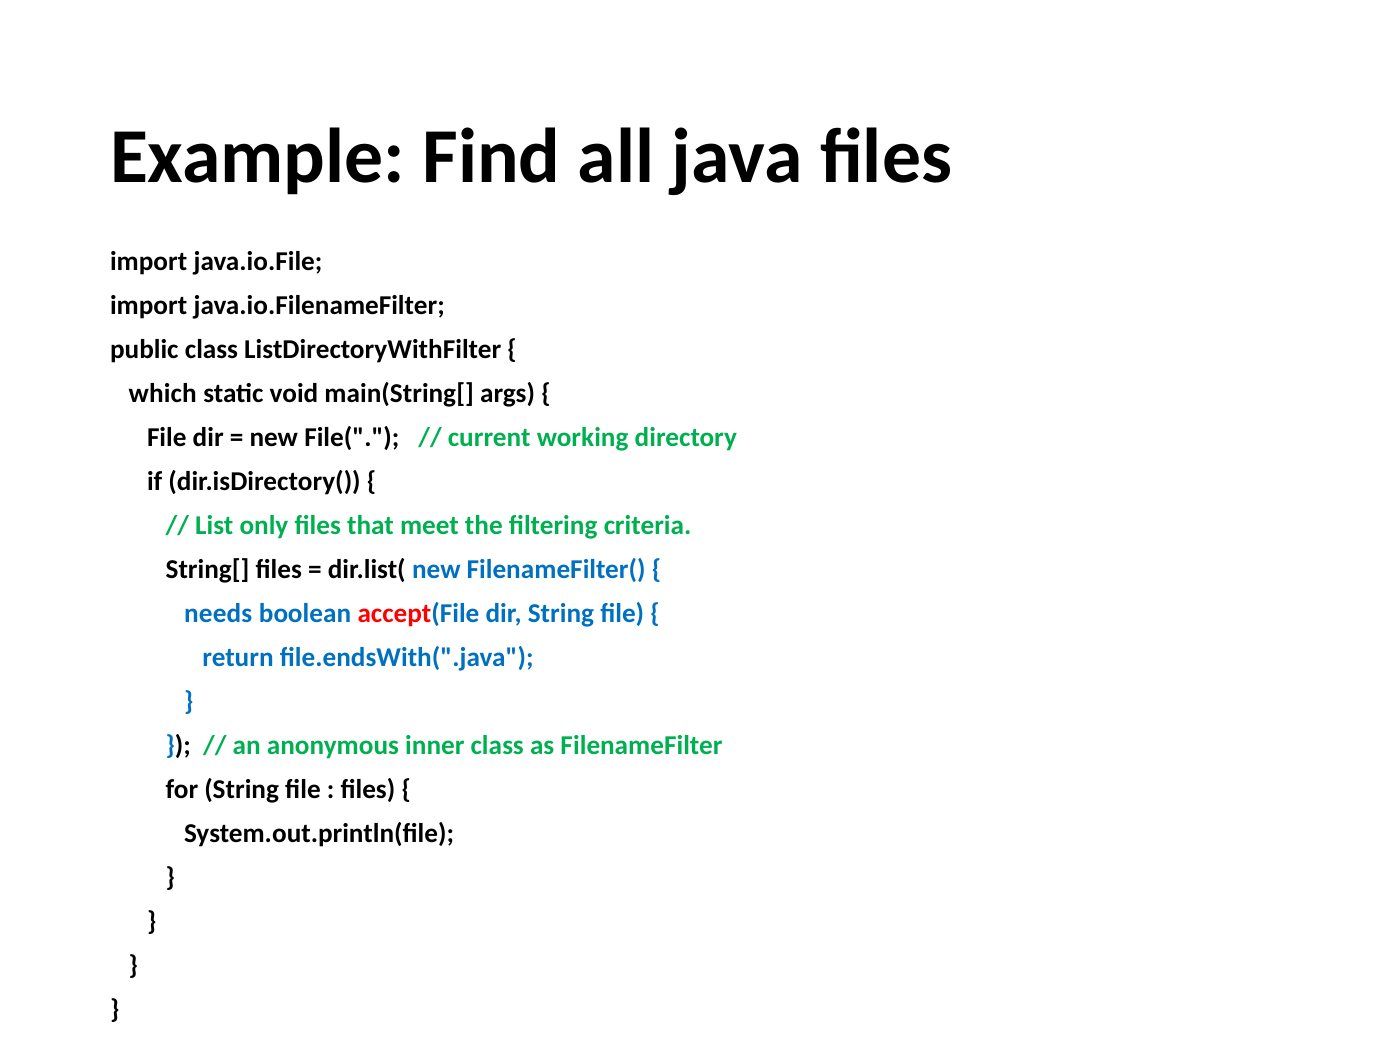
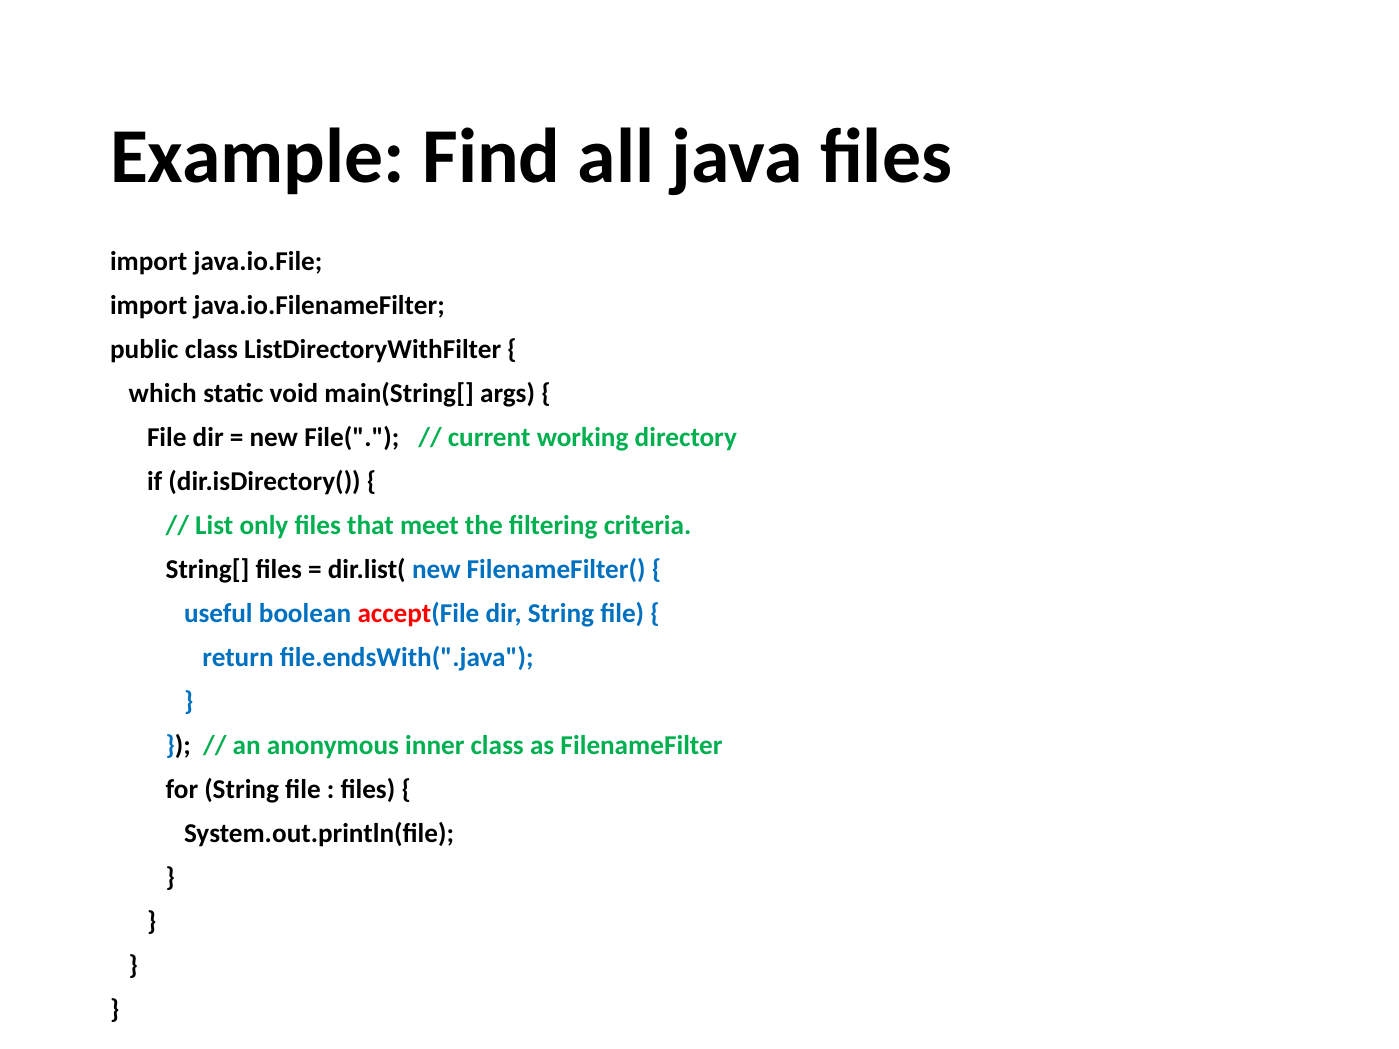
needs: needs -> useful (218, 614)
